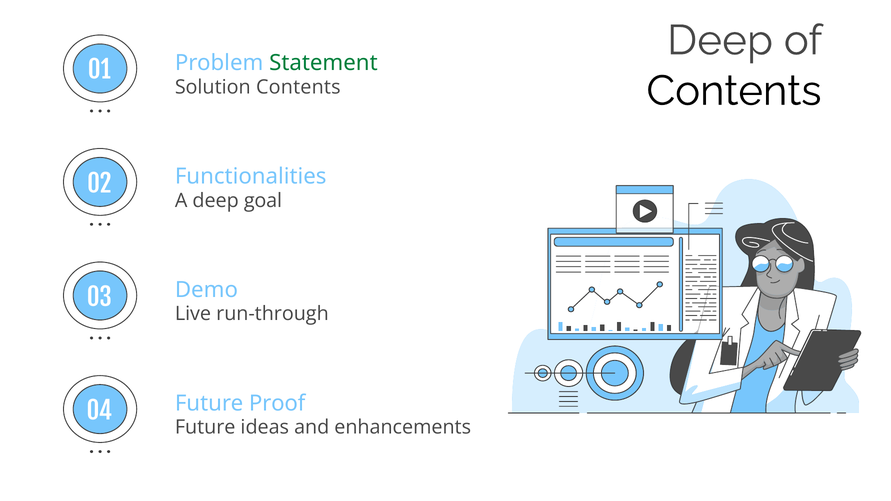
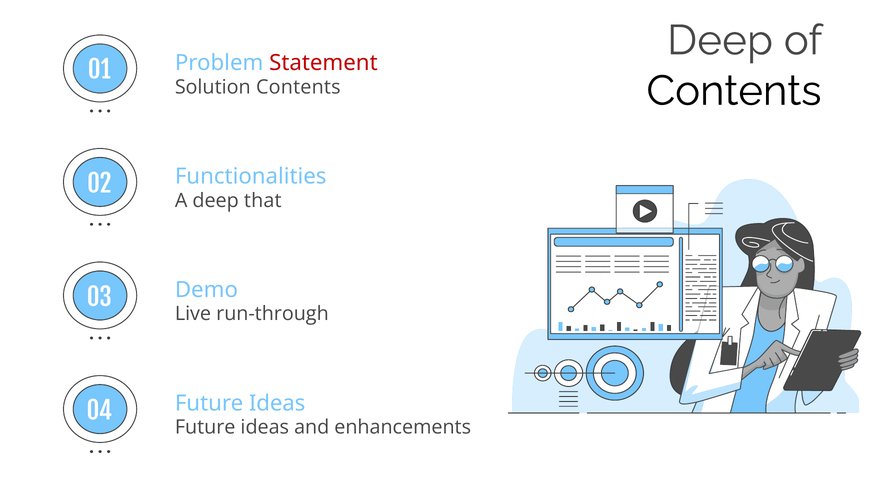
Statement colour: green -> red (323, 63)
goal: goal -> that (263, 201)
Proof: Proof -> Ideas (277, 403)
